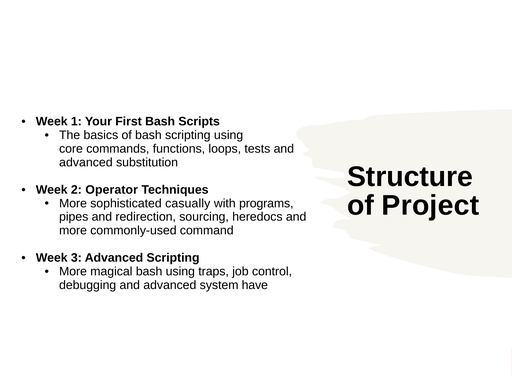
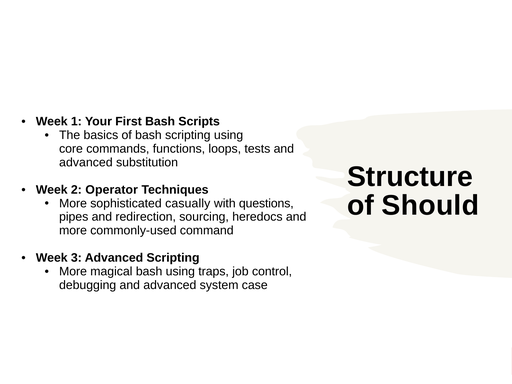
Project: Project -> Should (430, 205)
programs: programs -> questions (266, 203)
have: have -> case (255, 285)
